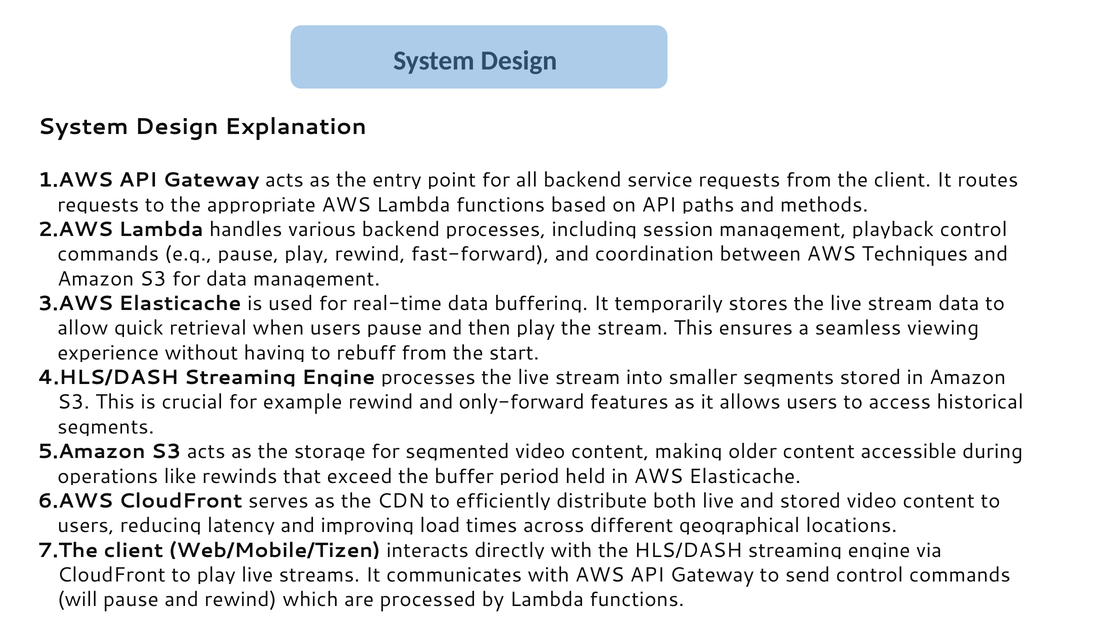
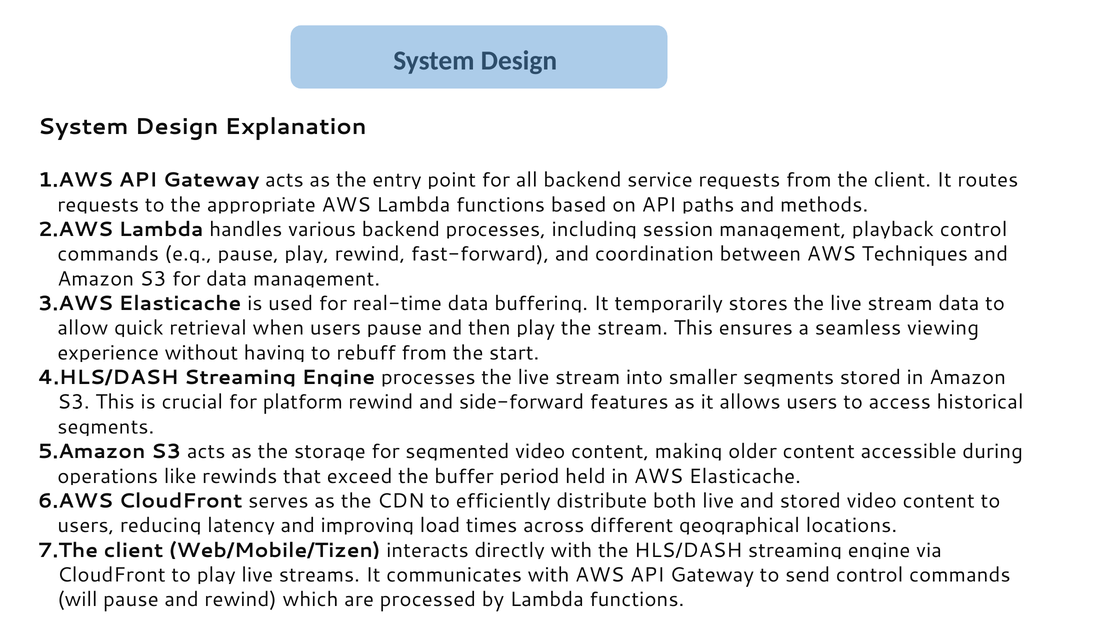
example: example -> platform (303, 402)
only-forward: only-forward -> side-forward (522, 402)
